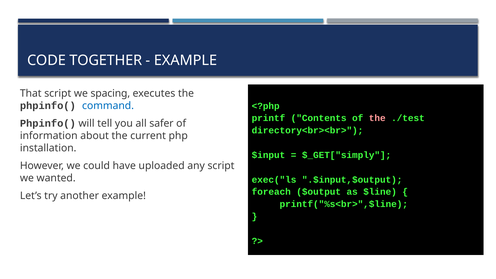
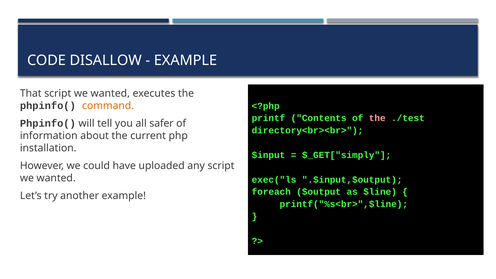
TOGETHER: TOGETHER -> DISALLOW (106, 60)
That script we spacing: spacing -> wanted (110, 93)
command colour: blue -> orange (108, 106)
